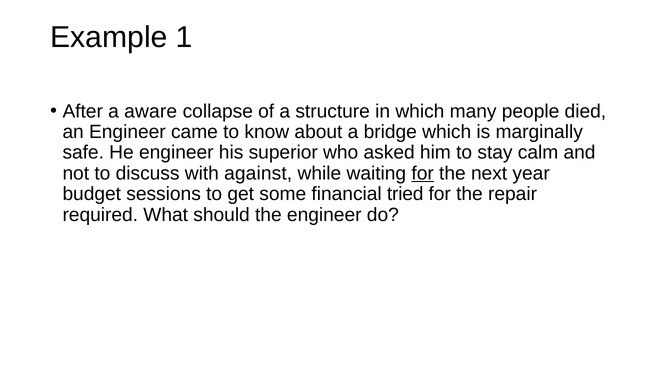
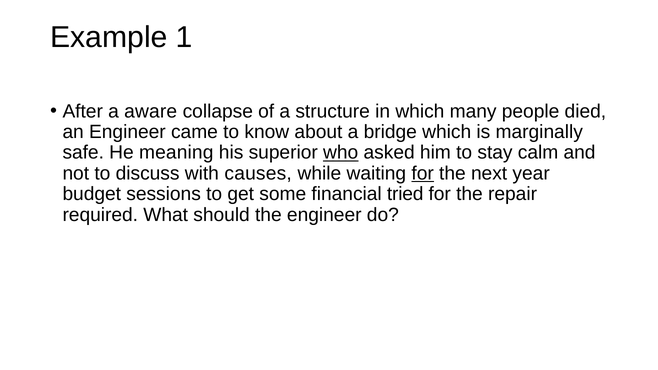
He engineer: engineer -> meaning (176, 153)
who underline: none -> present (341, 153)
against: against -> causes (258, 173)
